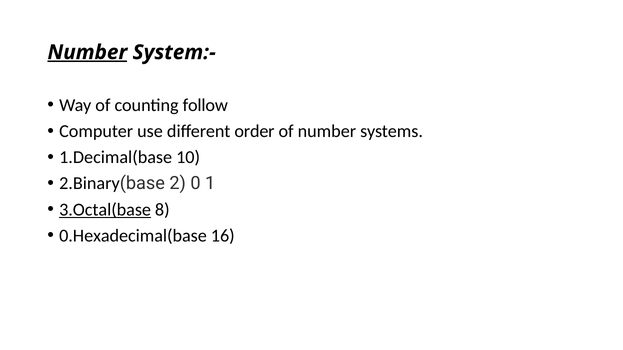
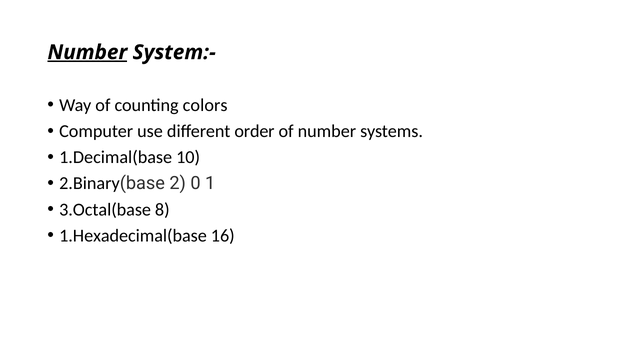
follow: follow -> colors (205, 105)
3.Octal(base underline: present -> none (105, 210)
0.Hexadecimal(base: 0.Hexadecimal(base -> 1.Hexadecimal(base (133, 236)
